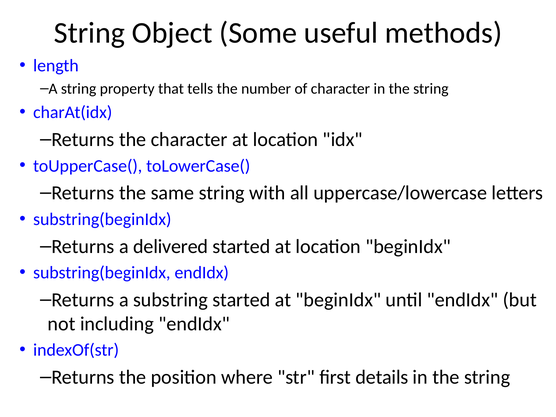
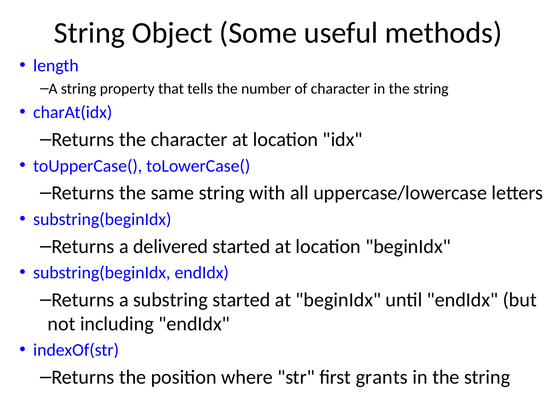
details: details -> grants (382, 377)
